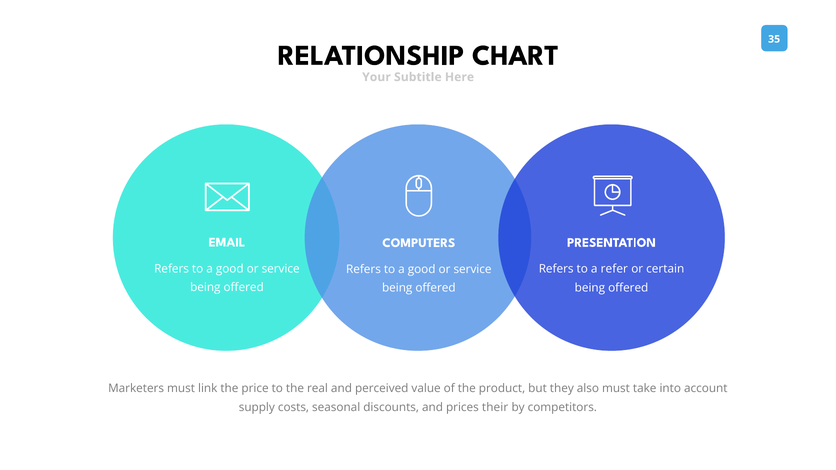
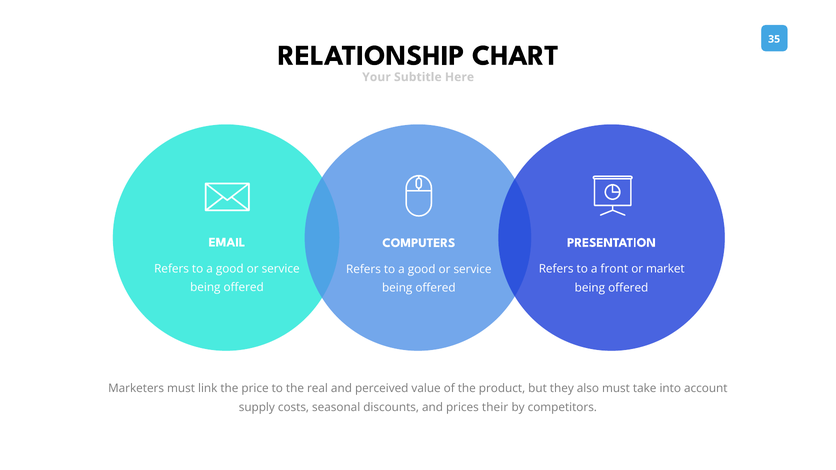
refer: refer -> front (614, 269)
certain: certain -> market (665, 269)
